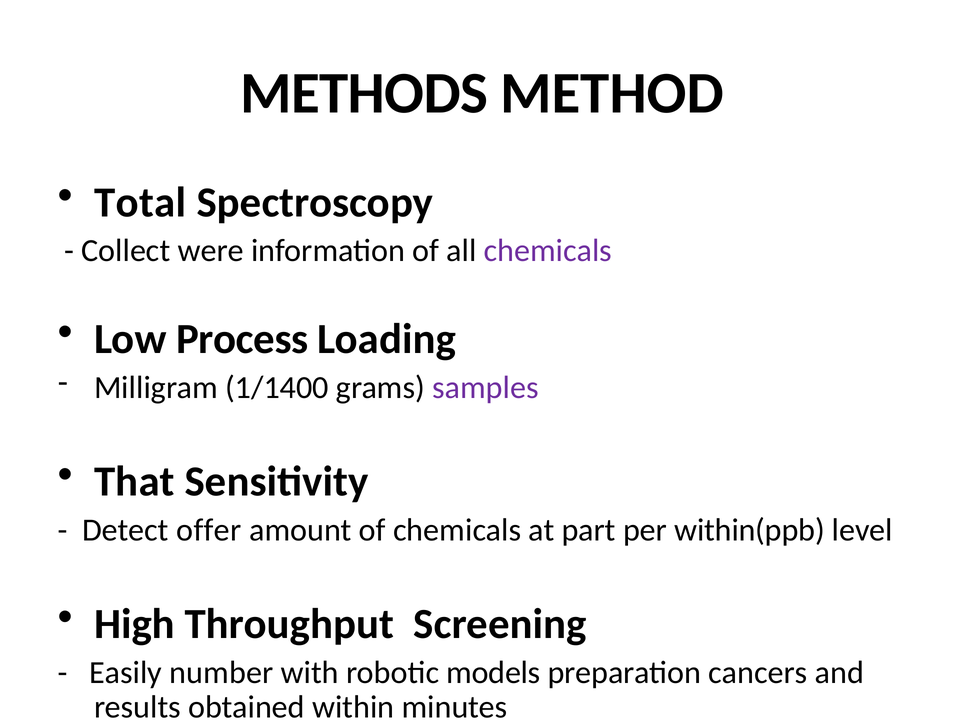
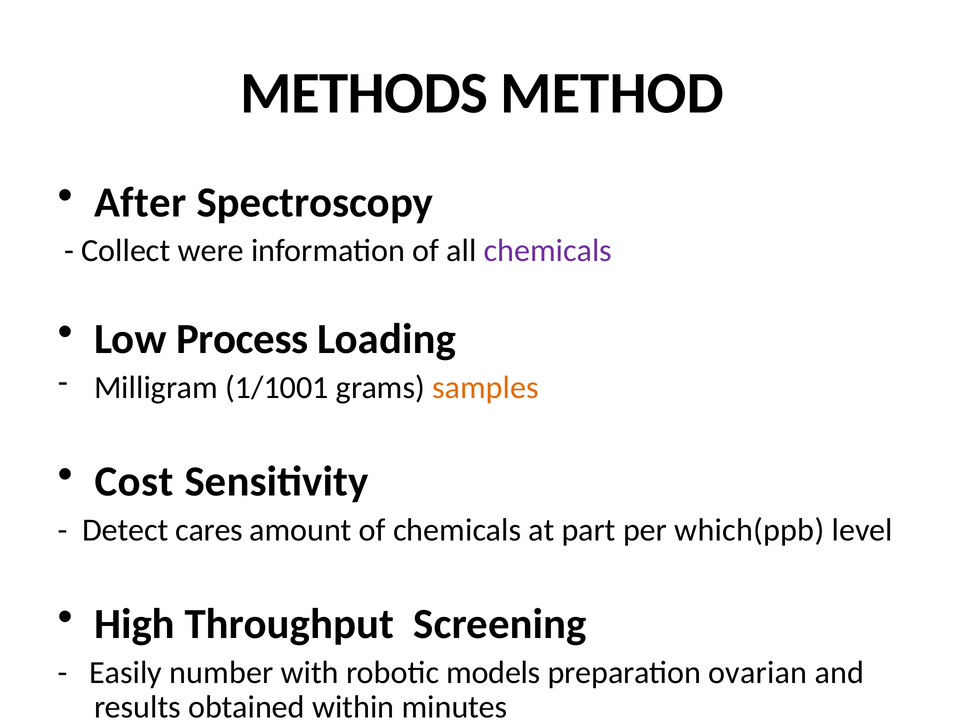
Total: Total -> After (140, 202)
1/1400: 1/1400 -> 1/1001 (277, 387)
samples colour: purple -> orange (486, 387)
That: That -> Cost (134, 482)
offer: offer -> cares (209, 530)
within(ppb: within(ppb -> which(ppb (749, 530)
cancers: cancers -> ovarian (758, 672)
